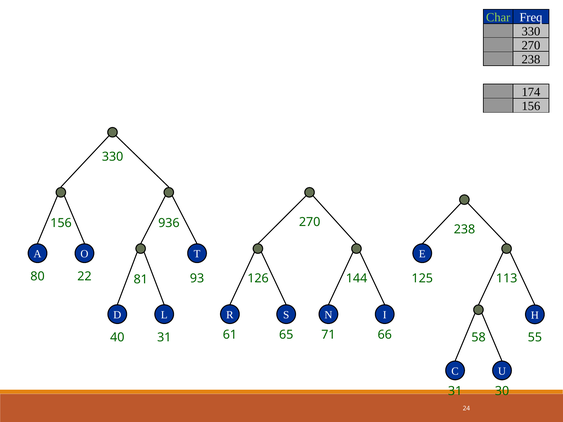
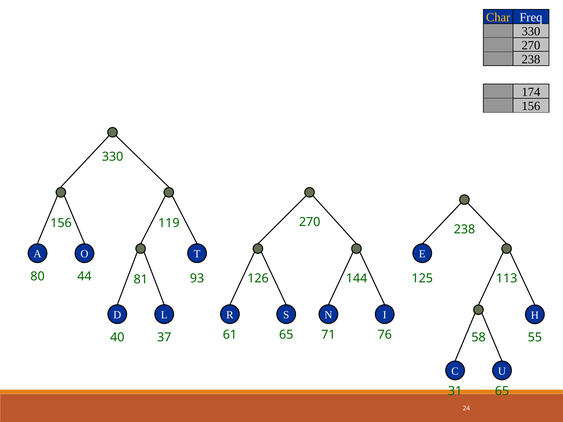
Char colour: light green -> yellow (498, 17)
936: 936 -> 119 (169, 223)
22: 22 -> 44 (84, 277)
66: 66 -> 76 (385, 335)
40 31: 31 -> 37 (164, 338)
31 30: 30 -> 65 (502, 391)
